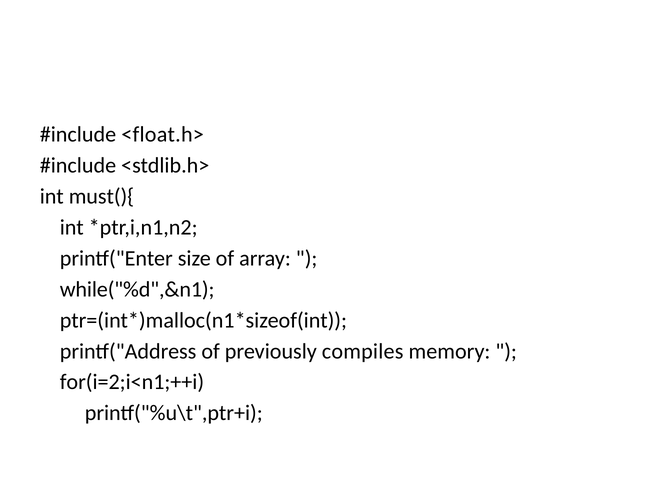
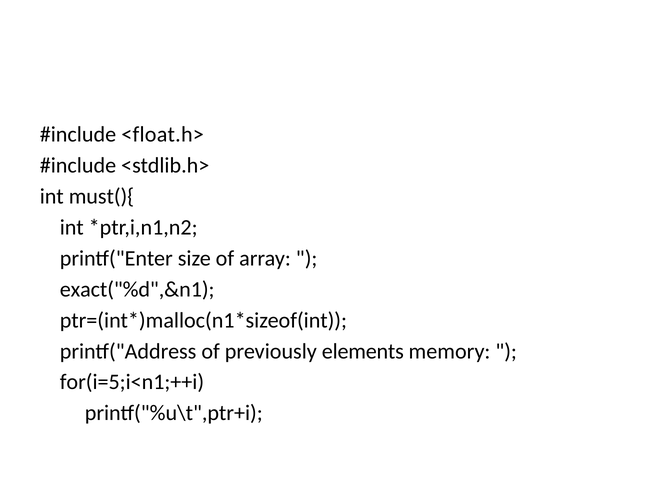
while("%d",&n1: while("%d",&n1 -> exact("%d",&n1 (137, 289)
compiles: compiles -> elements (363, 351)
for(i=2;i<n1;++i: for(i=2;i<n1;++i -> for(i=5;i<n1;++i (132, 382)
